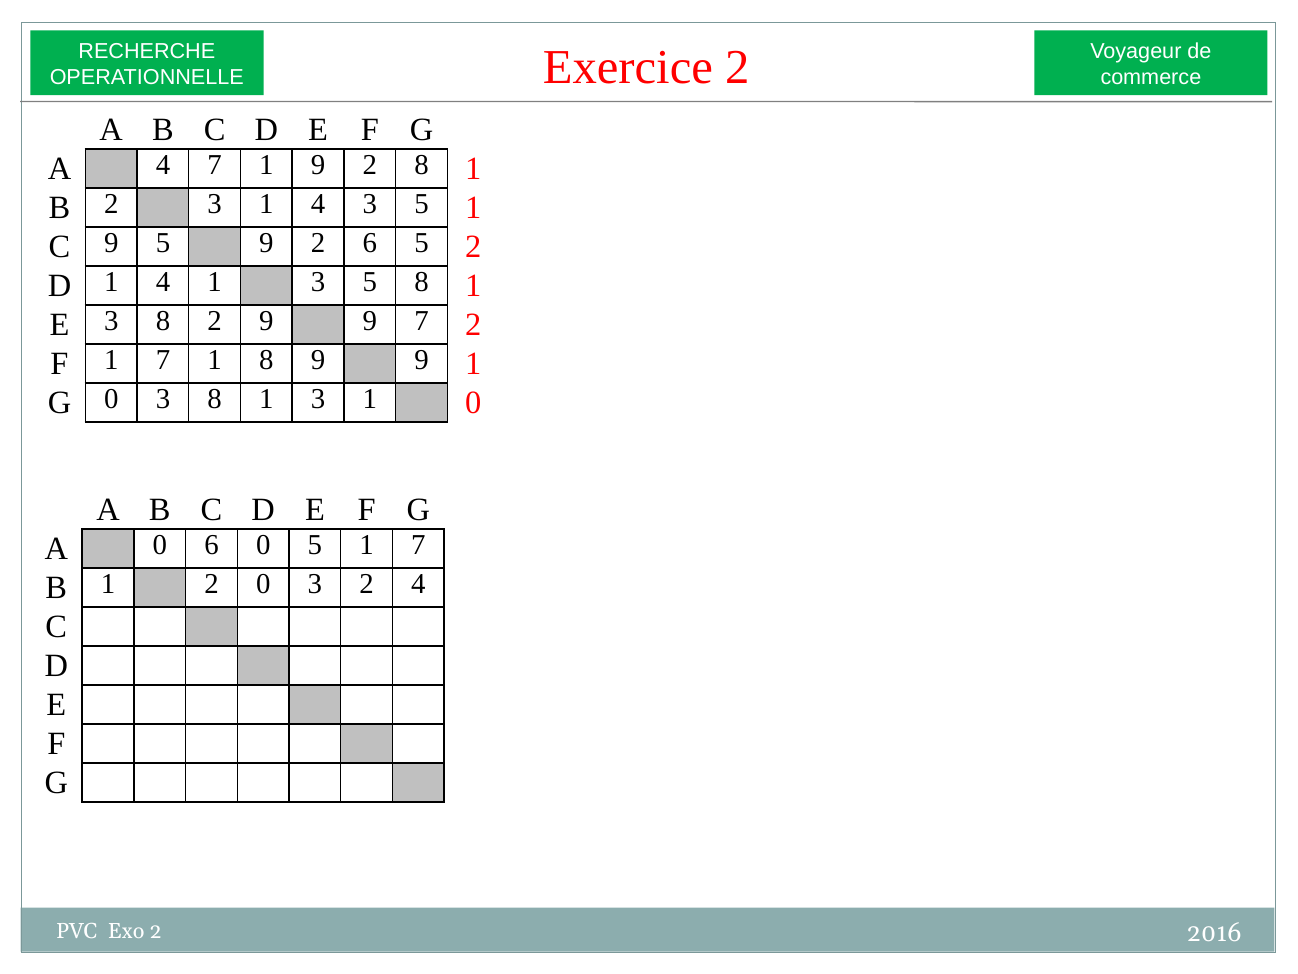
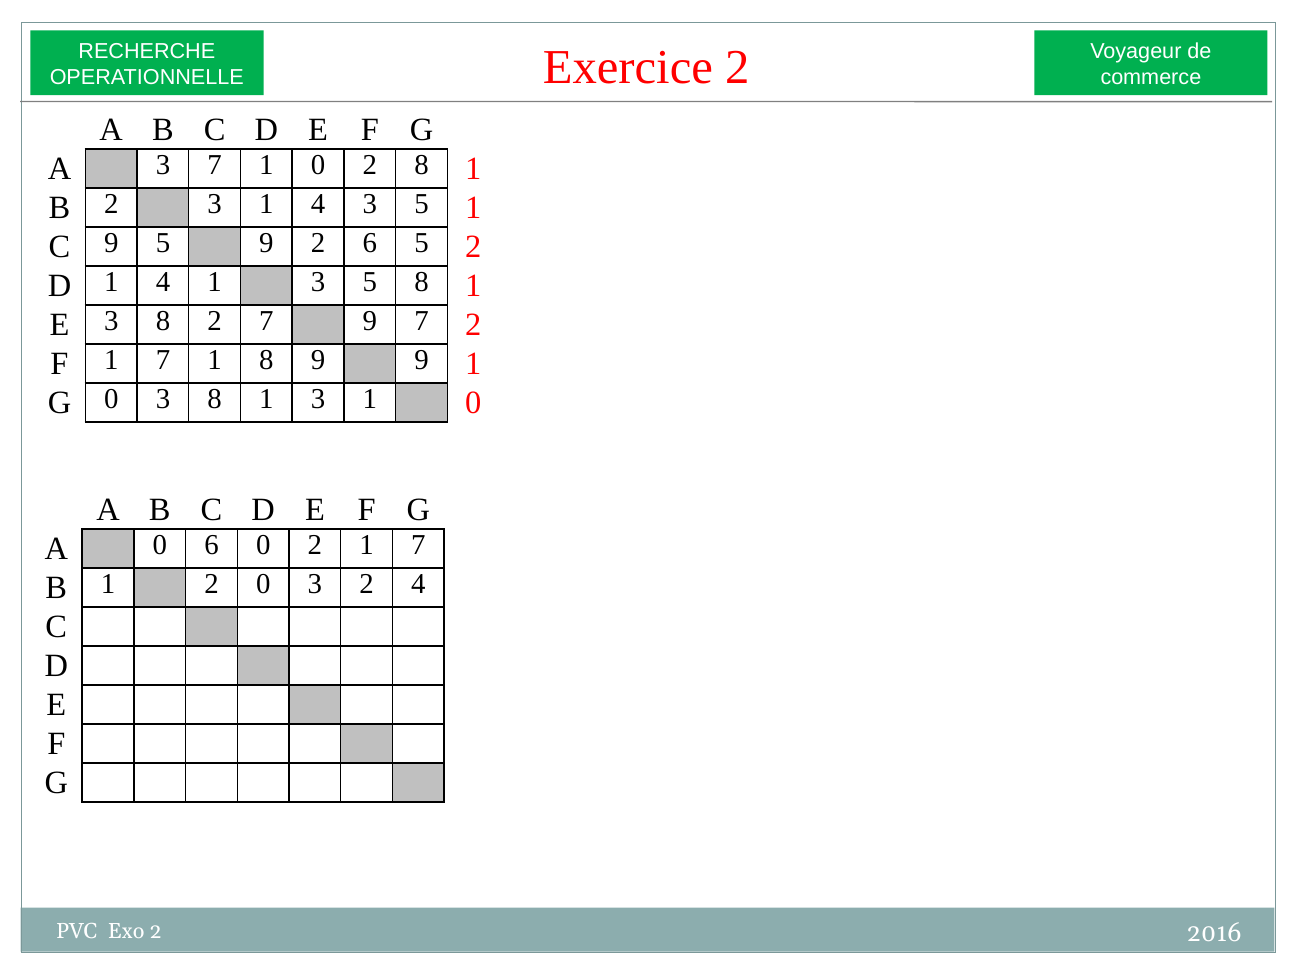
A 4: 4 -> 3 (163, 165)
7 1 9: 9 -> 0 (318, 165)
2 9: 9 -> 7 (266, 321)
6 0 5: 5 -> 2 (315, 545)
